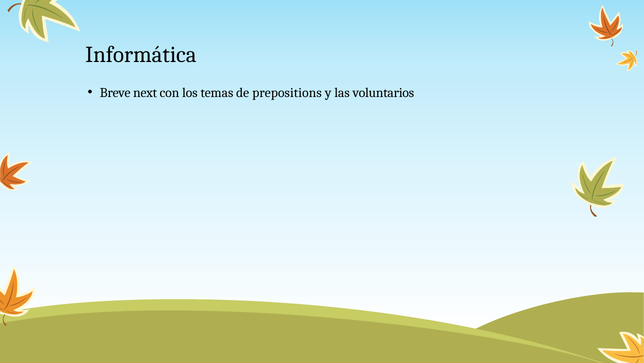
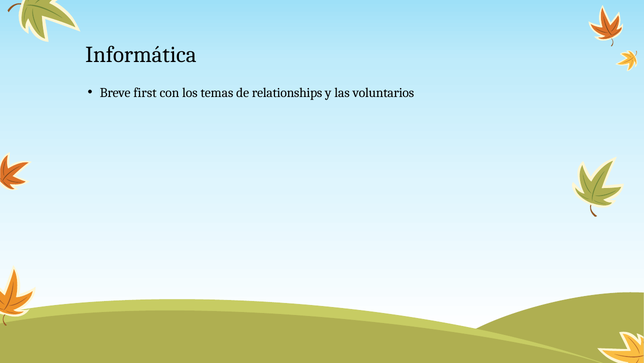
next: next -> first (145, 92)
prepositions: prepositions -> relationships (287, 92)
